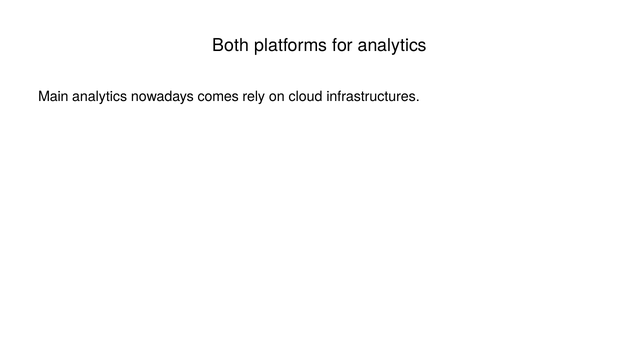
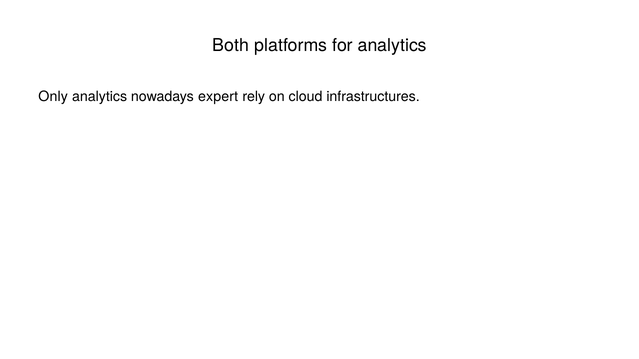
Main: Main -> Only (53, 97)
comes: comes -> expert (218, 97)
